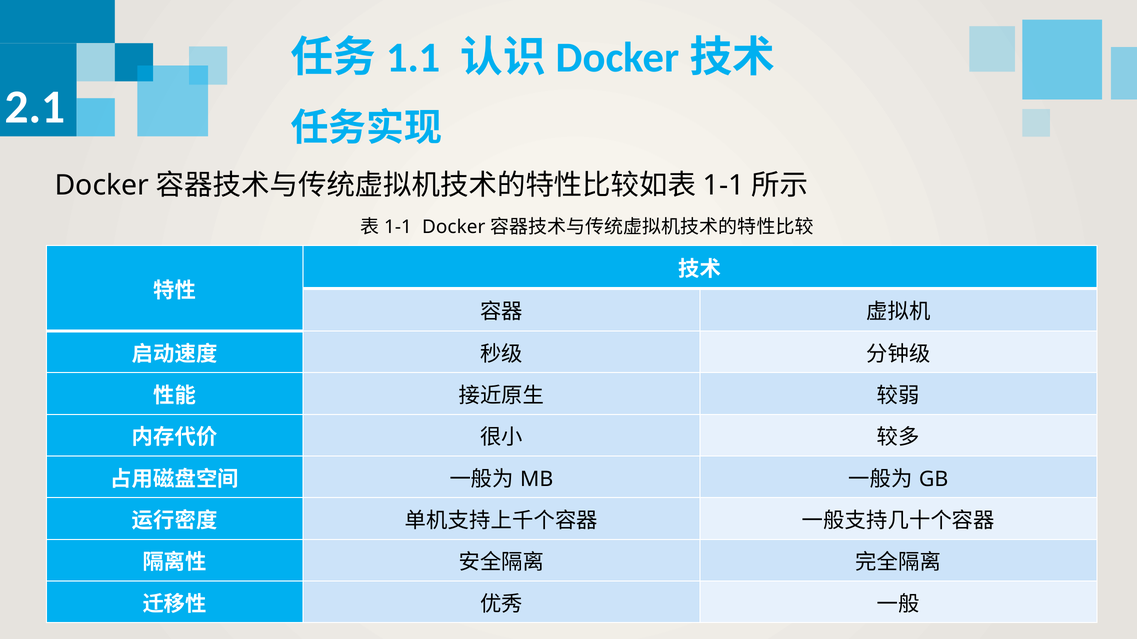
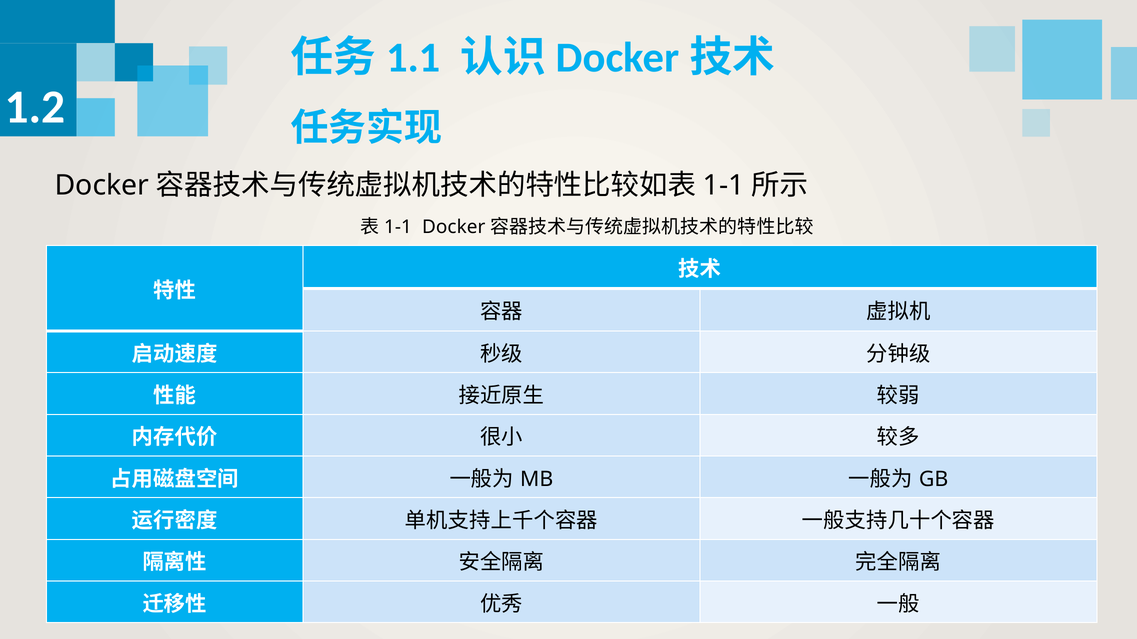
2.1: 2.1 -> 1.2 (35, 107)
